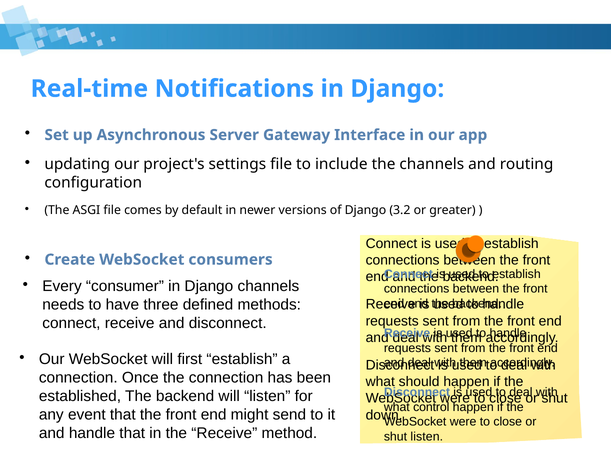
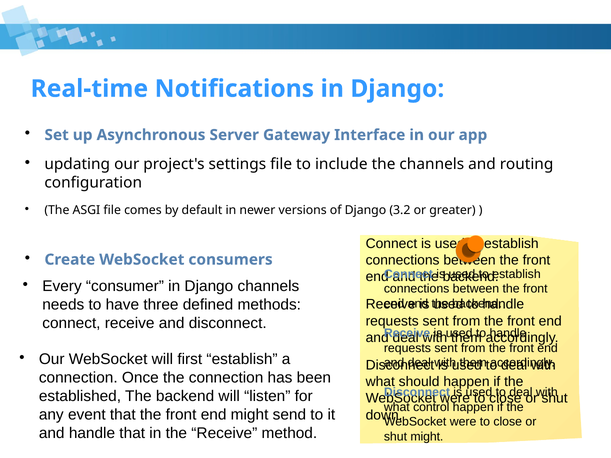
shut listen: listen -> might (427, 437)
